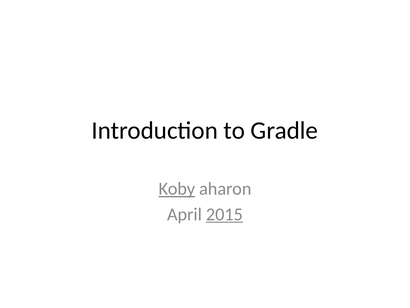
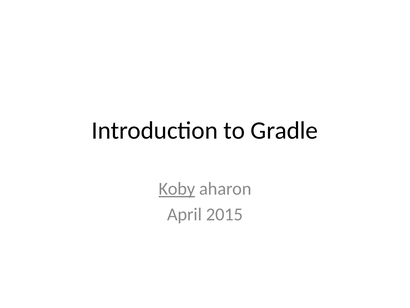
2015 underline: present -> none (224, 214)
